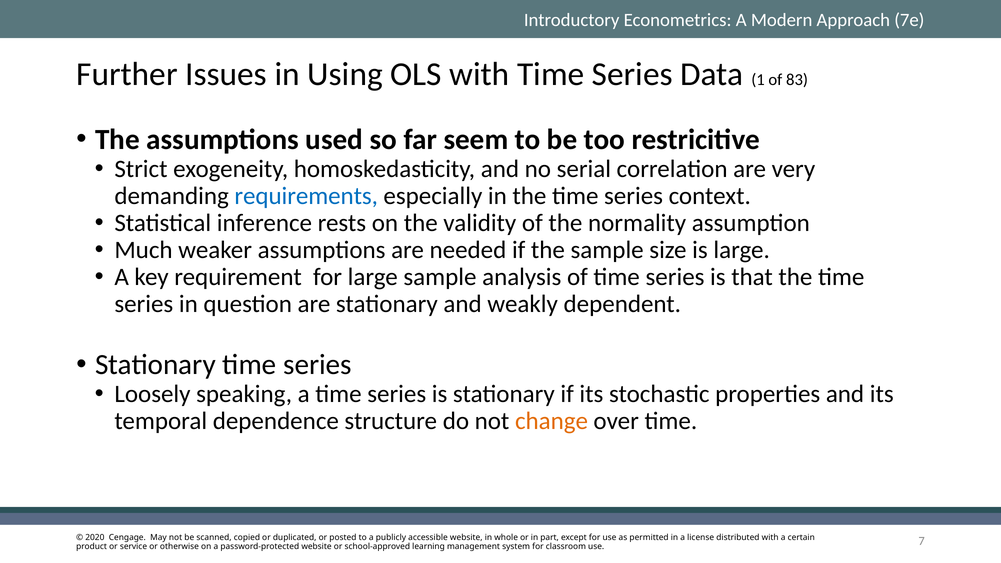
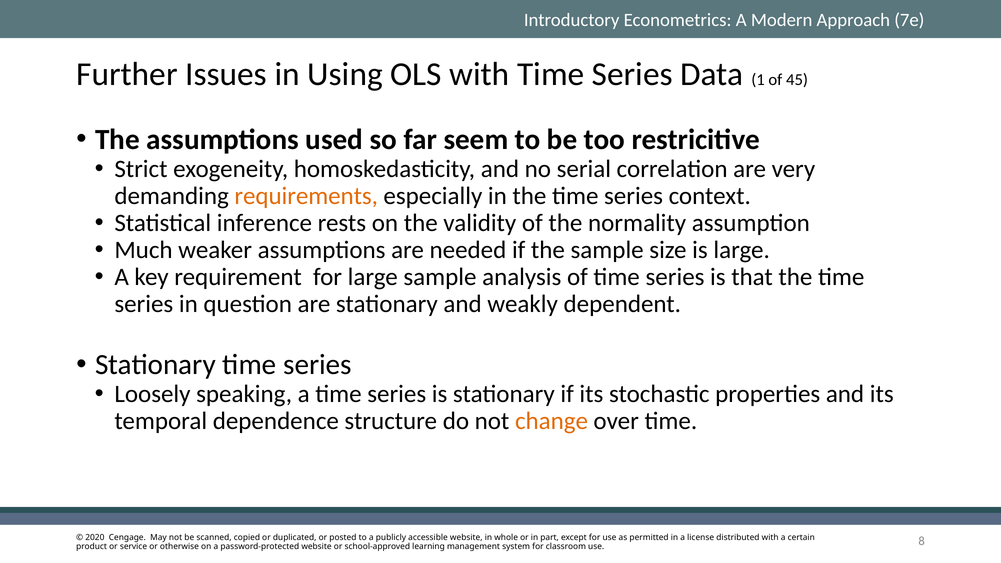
83: 83 -> 45 (797, 80)
requirements colour: blue -> orange (306, 196)
7: 7 -> 8 (922, 541)
